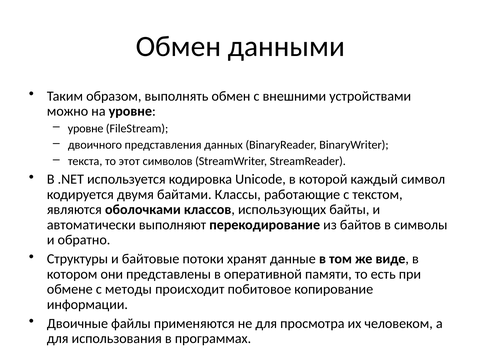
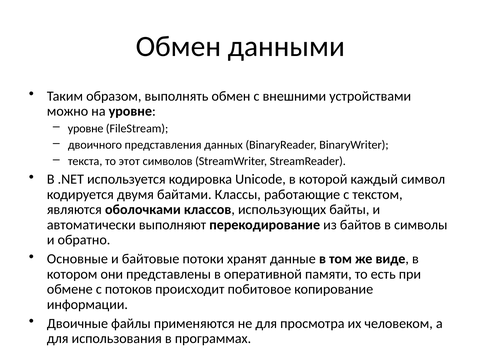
Структуры: Структуры -> Основные (77, 259)
методы: методы -> потоков (129, 289)
